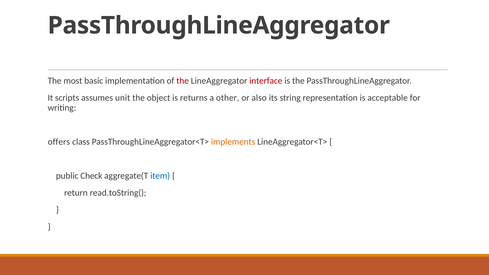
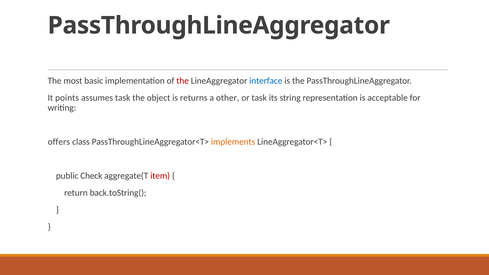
interface colour: red -> blue (266, 81)
scripts: scripts -> points (67, 98)
assumes unit: unit -> task (123, 98)
or also: also -> task (259, 98)
item colour: blue -> red (160, 176)
read.toString(: read.toString( -> back.toString( (118, 193)
